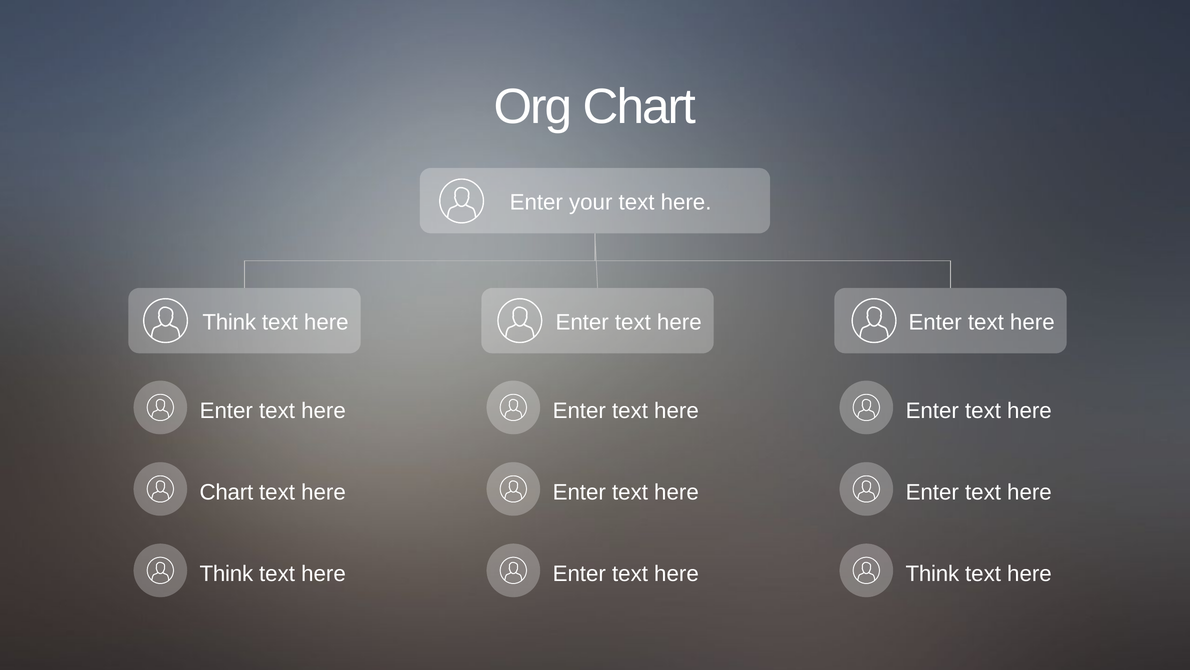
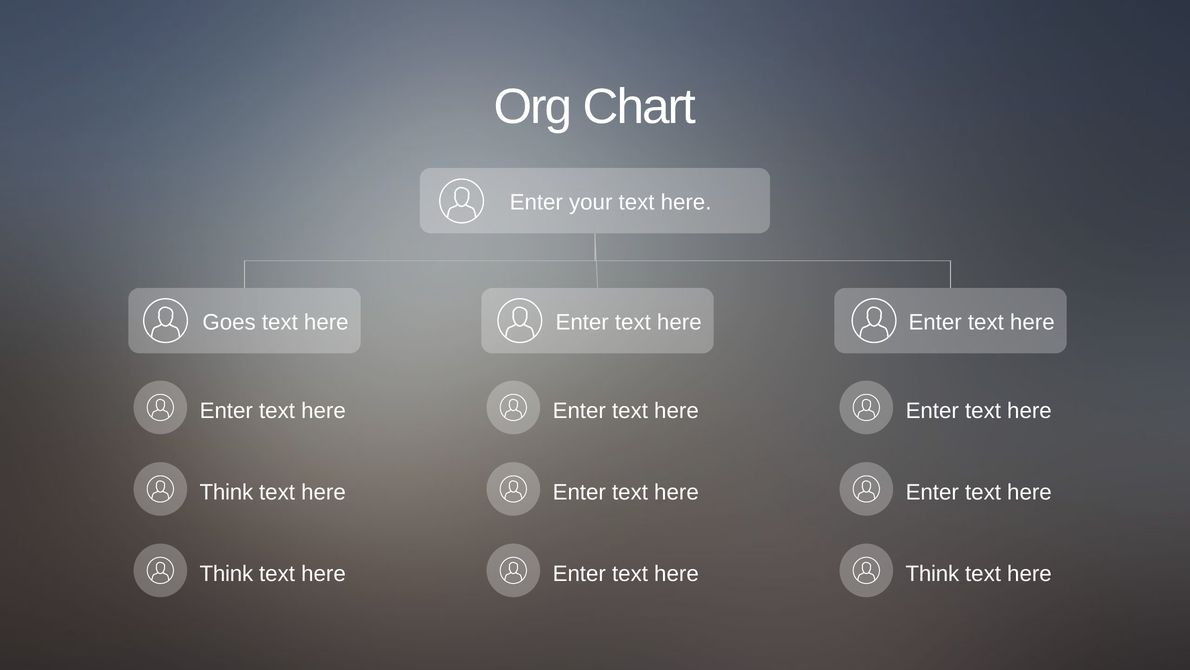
Think: Think -> Goes (229, 322)
Chart: Chart -> Think (226, 492)
